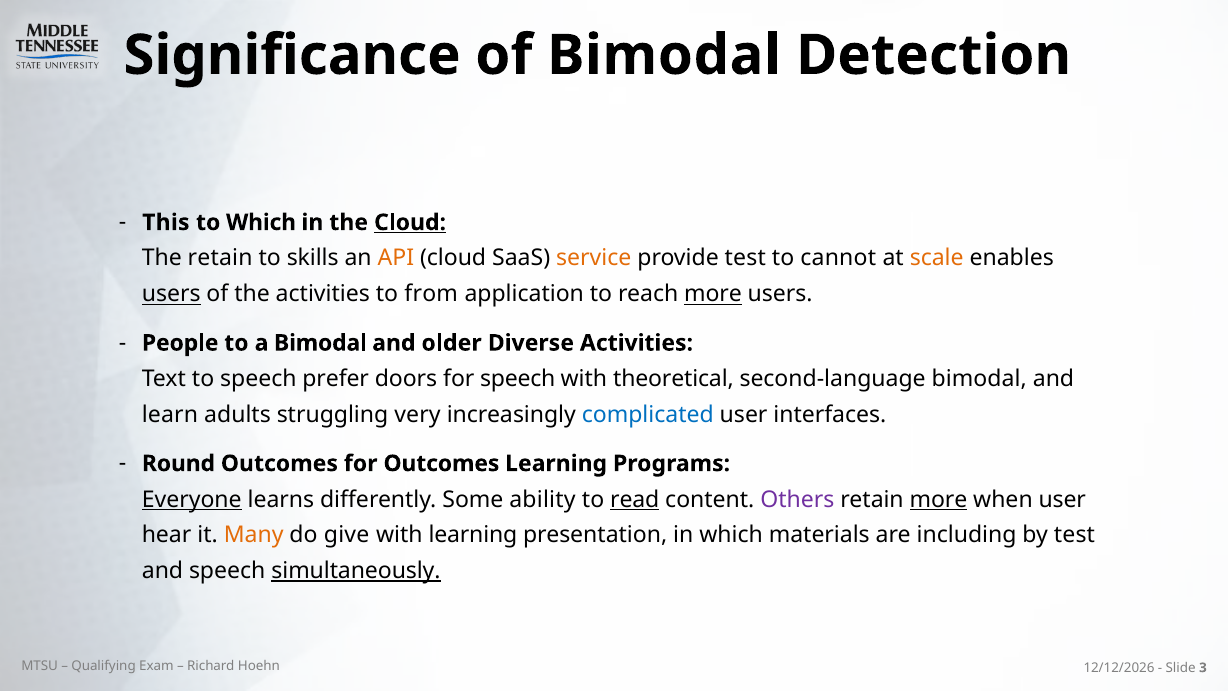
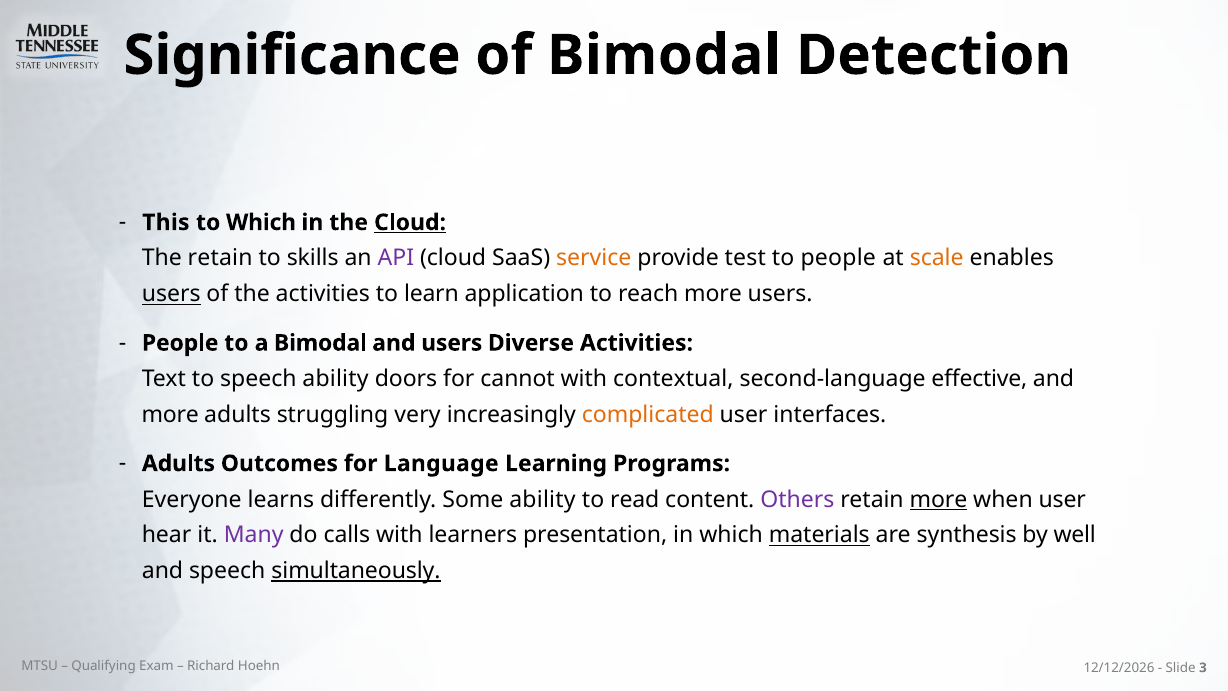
API colour: orange -> purple (396, 258)
to cannot: cannot -> people (838, 258)
from: from -> learn (431, 294)
more underline: present -> none (713, 294)
and older: older -> users (452, 343)
speech prefer: prefer -> ability (336, 379)
for speech: speech -> cannot (518, 379)
theoretical: theoretical -> contextual (673, 379)
second-language bimodal: bimodal -> effective (979, 379)
learn: learn -> more (170, 415)
complicated colour: blue -> orange (648, 415)
Round: Round -> Adults (178, 463)
for Outcomes: Outcomes -> Language (441, 463)
Everyone underline: present -> none (192, 499)
read underline: present -> none (635, 499)
Many colour: orange -> purple (254, 535)
give: give -> calls (347, 535)
with learning: learning -> learners (473, 535)
materials underline: none -> present (819, 535)
including: including -> synthesis (967, 535)
by test: test -> well (1075, 535)
